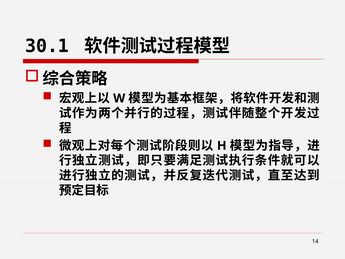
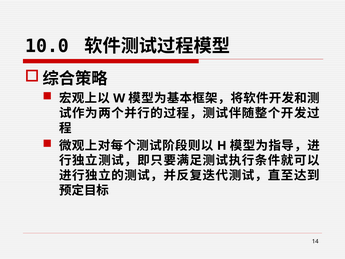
30.1: 30.1 -> 10.0 (47, 46)
